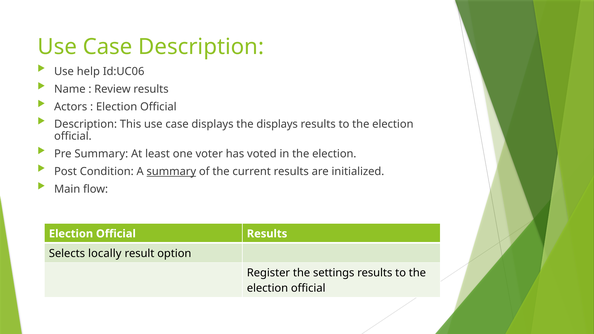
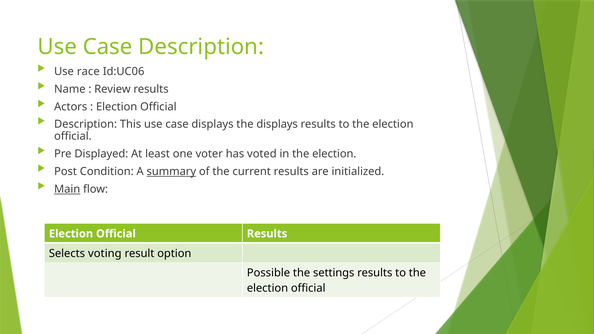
help: help -> race (88, 72)
Pre Summary: Summary -> Displayed (101, 154)
Main underline: none -> present (67, 189)
locally: locally -> voting (105, 253)
Register: Register -> Possible (268, 273)
